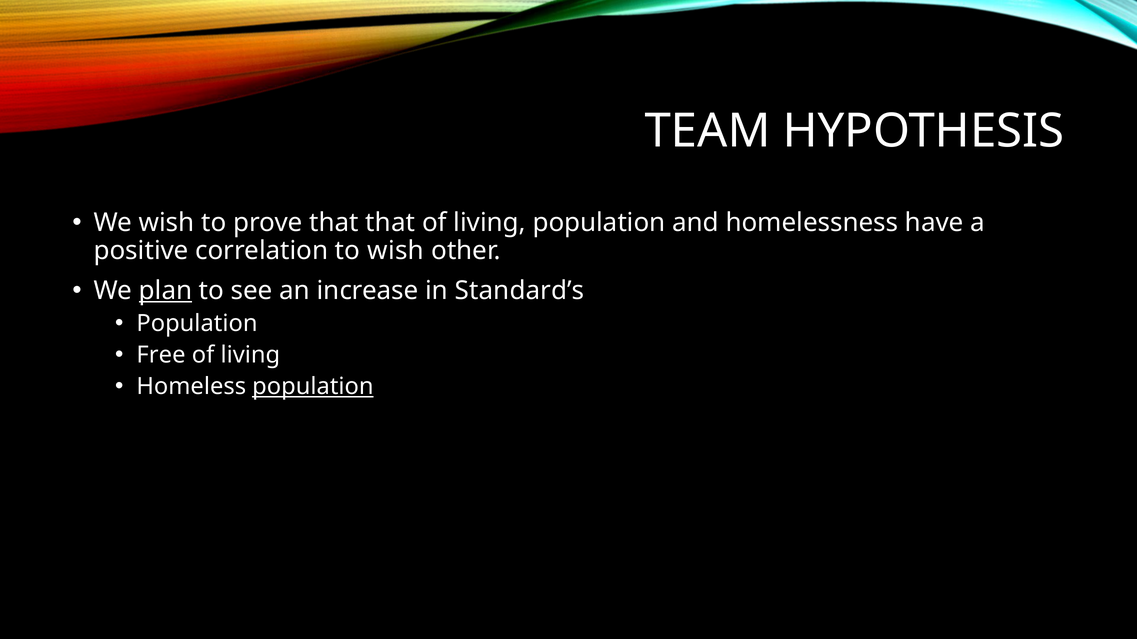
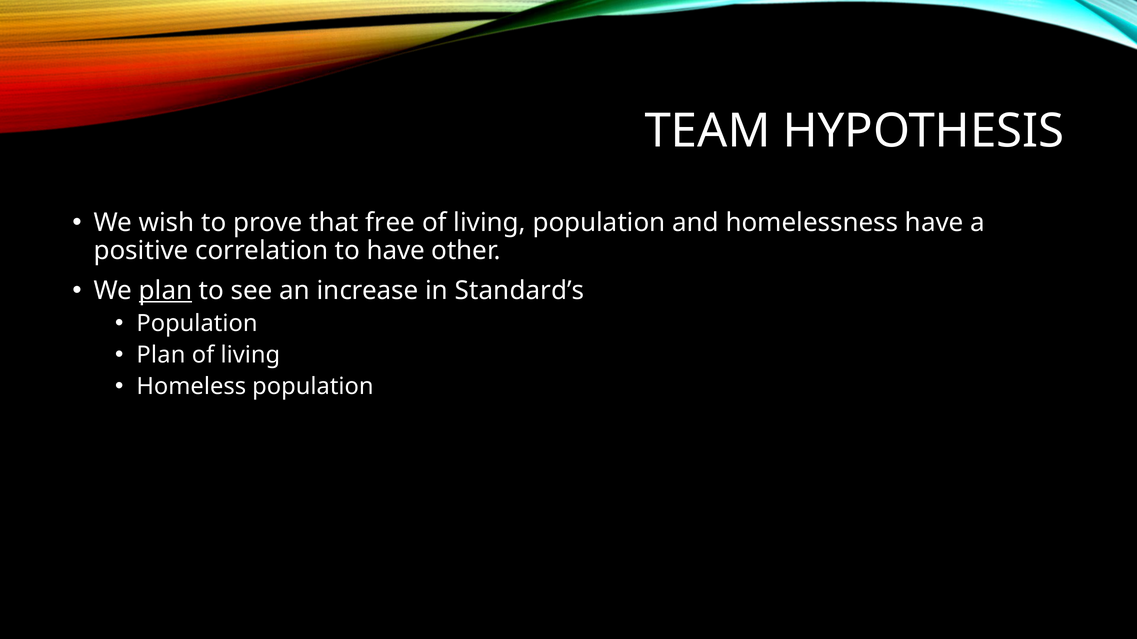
that that: that -> free (390, 223)
to wish: wish -> have (396, 251)
Free: Free -> Plan (161, 355)
population underline: present -> none (313, 387)
